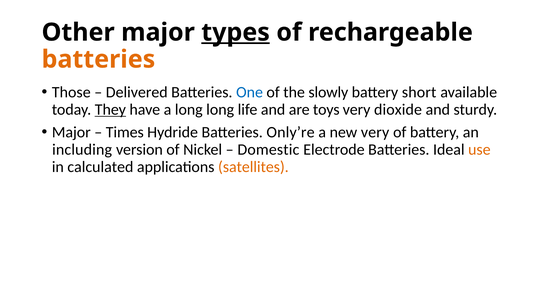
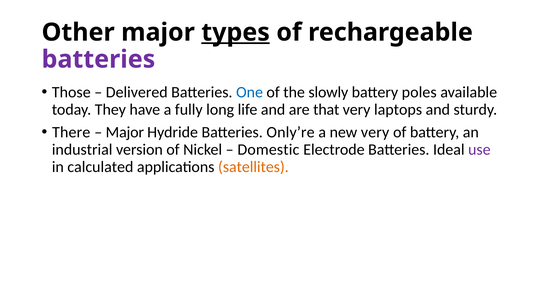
batteries colour: orange -> purple (98, 59)
short: short -> poles (419, 92)
They underline: present -> none (110, 110)
a long: long -> fully (189, 110)
toys: toys -> that (326, 110)
dioxide: dioxide -> laptops (398, 110)
Major: Major -> There (71, 132)
Times: Times -> Major (125, 132)
including: including -> industrial (82, 150)
use colour: orange -> purple (479, 150)
